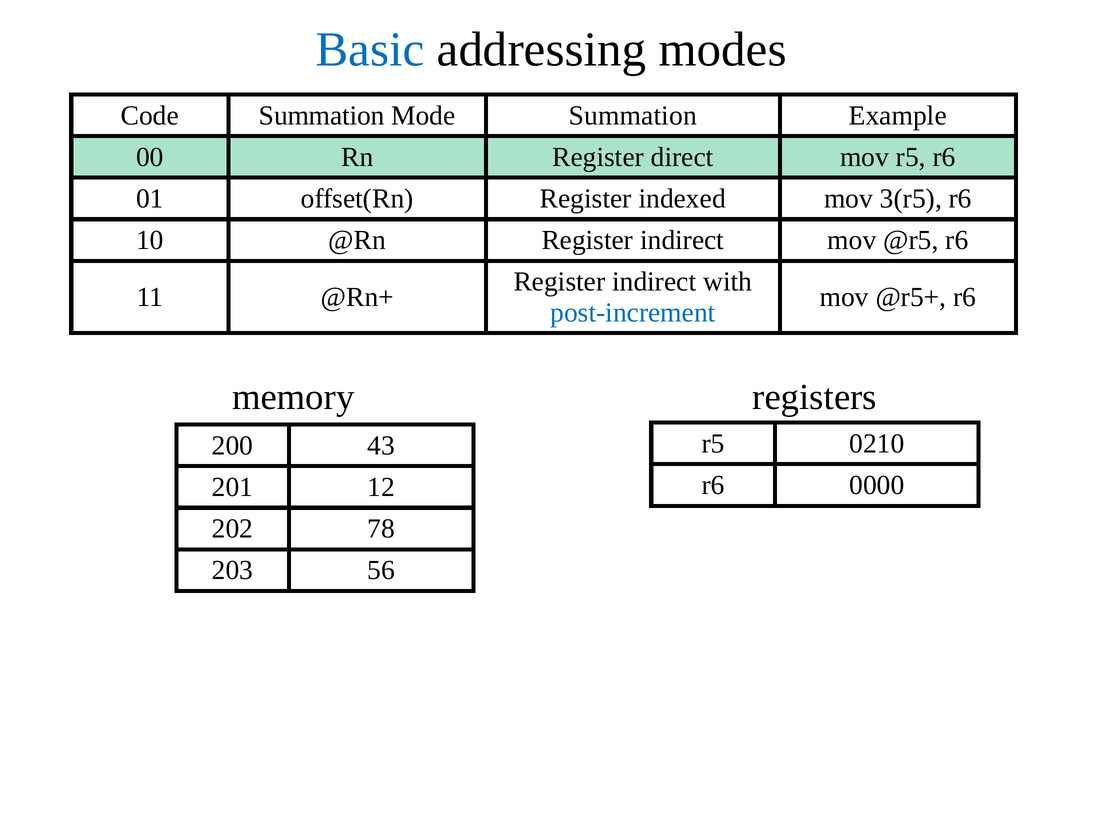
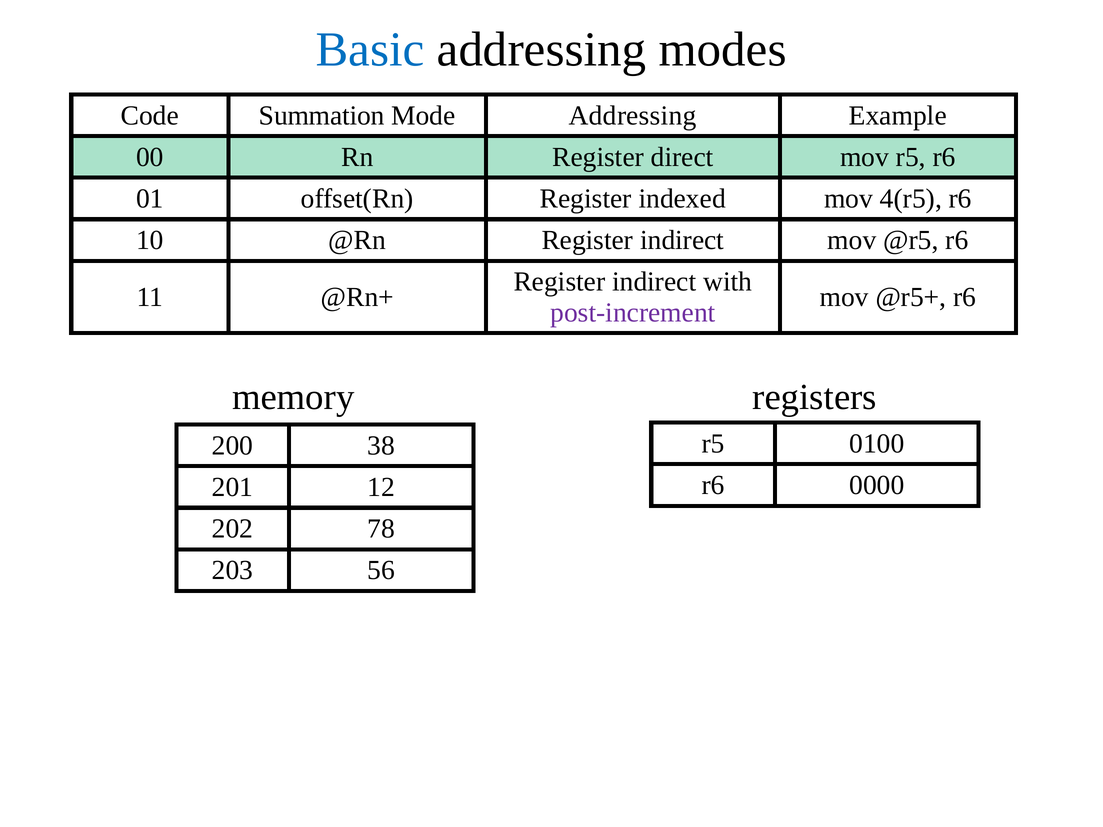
Mode Summation: Summation -> Addressing (633, 116)
3(r5: 3(r5 -> 4(r5 (911, 199)
post-increment colour: blue -> purple (633, 313)
0210: 0210 -> 0100 (877, 444)
43: 43 -> 38 (381, 446)
